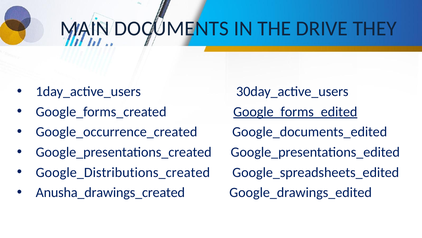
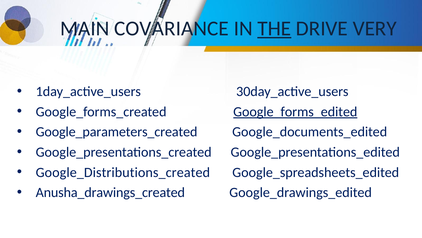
DOCUMENTS: DOCUMENTS -> COVARIANCE (172, 29)
THE underline: none -> present (274, 29)
THEY: THEY -> VERY (375, 29)
Google_occurrence_created: Google_occurrence_created -> Google_parameters_created (117, 132)
